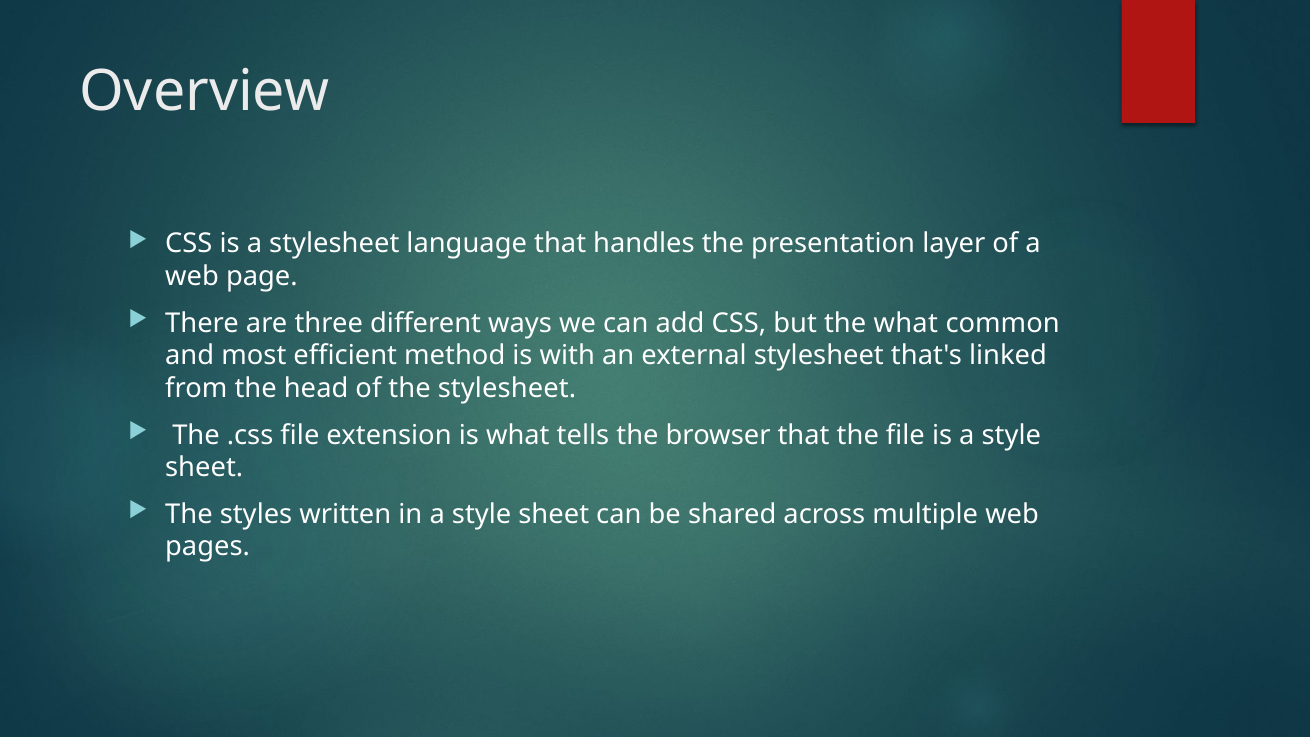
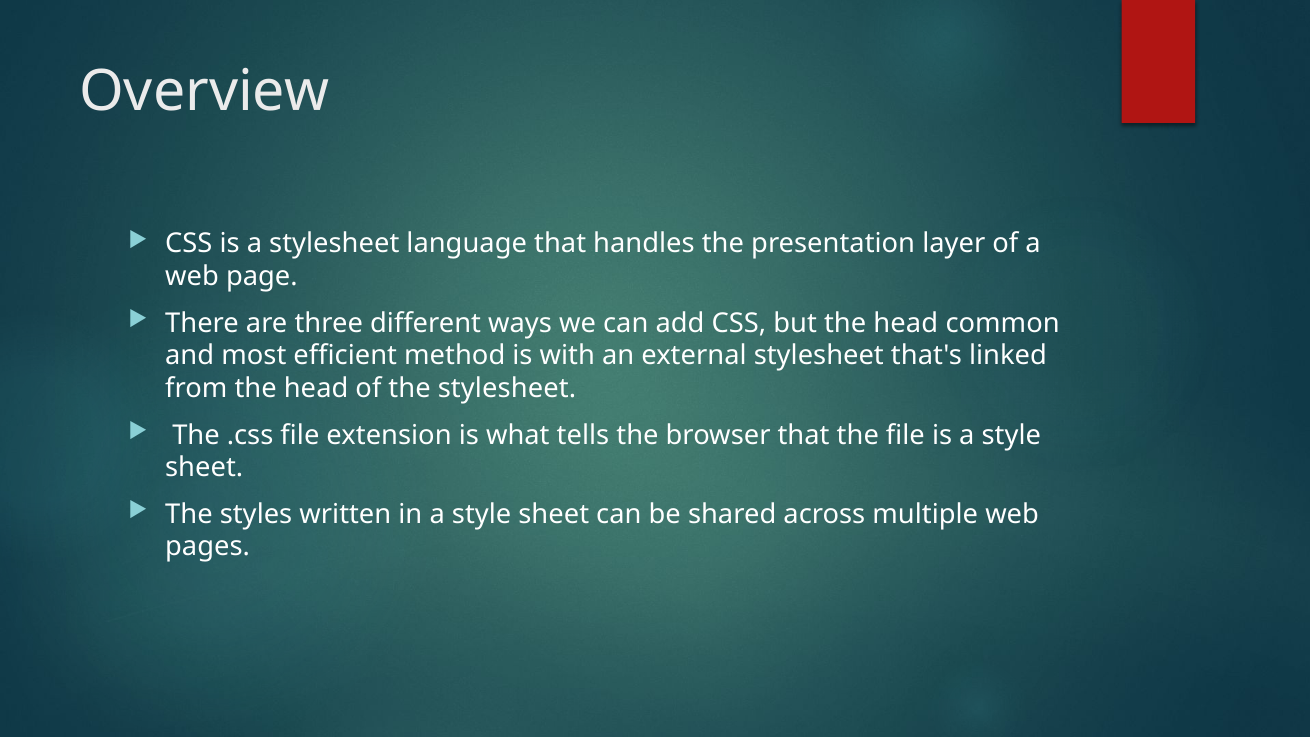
but the what: what -> head (906, 323)
